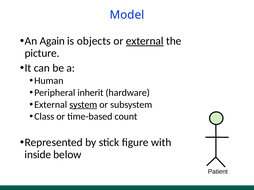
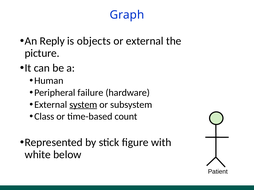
Model: Model -> Graph (127, 15)
Again: Again -> Reply (52, 41)
external underline: present -> none (145, 41)
inherit: inherit -> failure (90, 93)
inside: inside -> white (38, 155)
